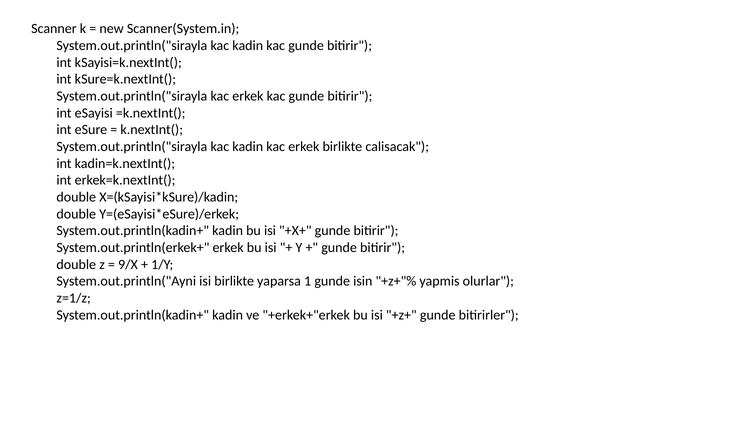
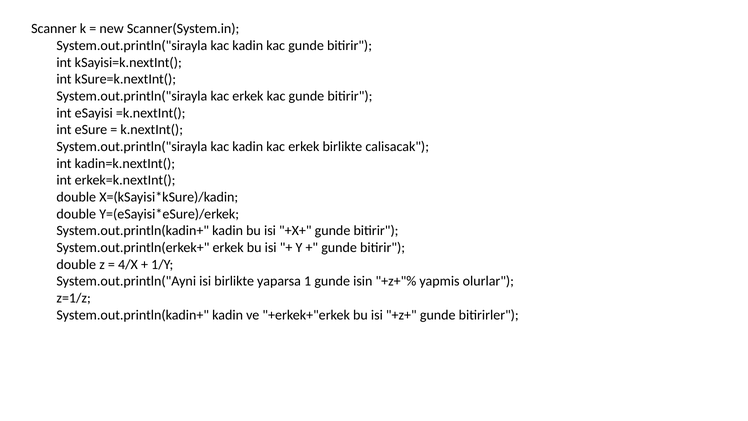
9/X: 9/X -> 4/X (128, 264)
